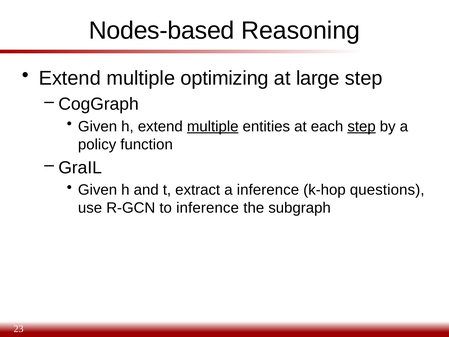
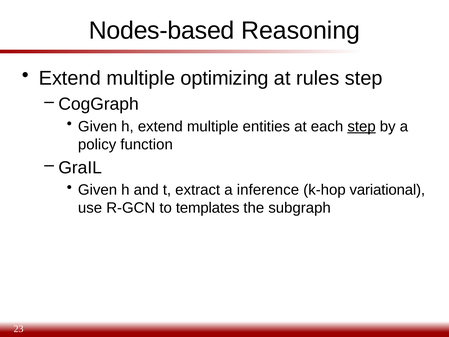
large: large -> rules (318, 78)
multiple underline: present -> none (213, 126)
questions: questions -> variational (387, 190)
to inference: inference -> templates (208, 208)
